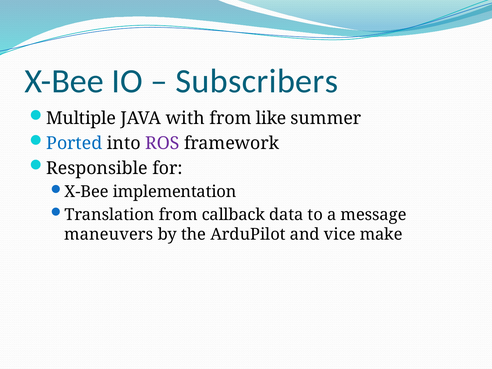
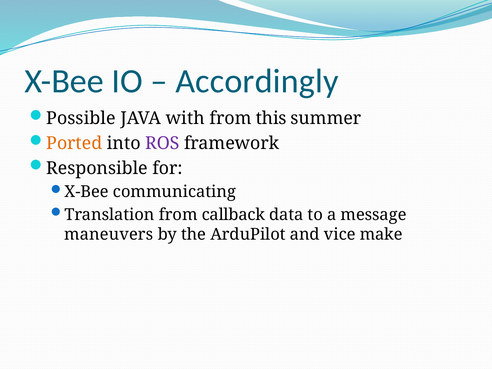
Subscribers: Subscribers -> Accordingly (257, 81)
Multiple: Multiple -> Possible (81, 118)
like: like -> this (271, 118)
Ported colour: blue -> orange (74, 143)
implementation: implementation -> communicating (174, 192)
